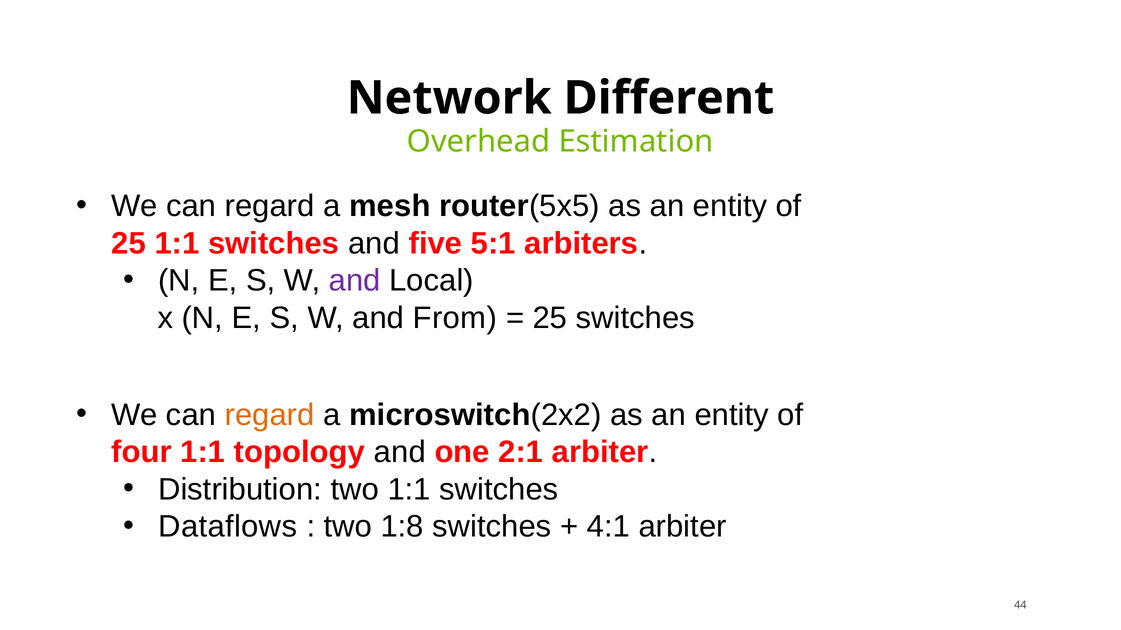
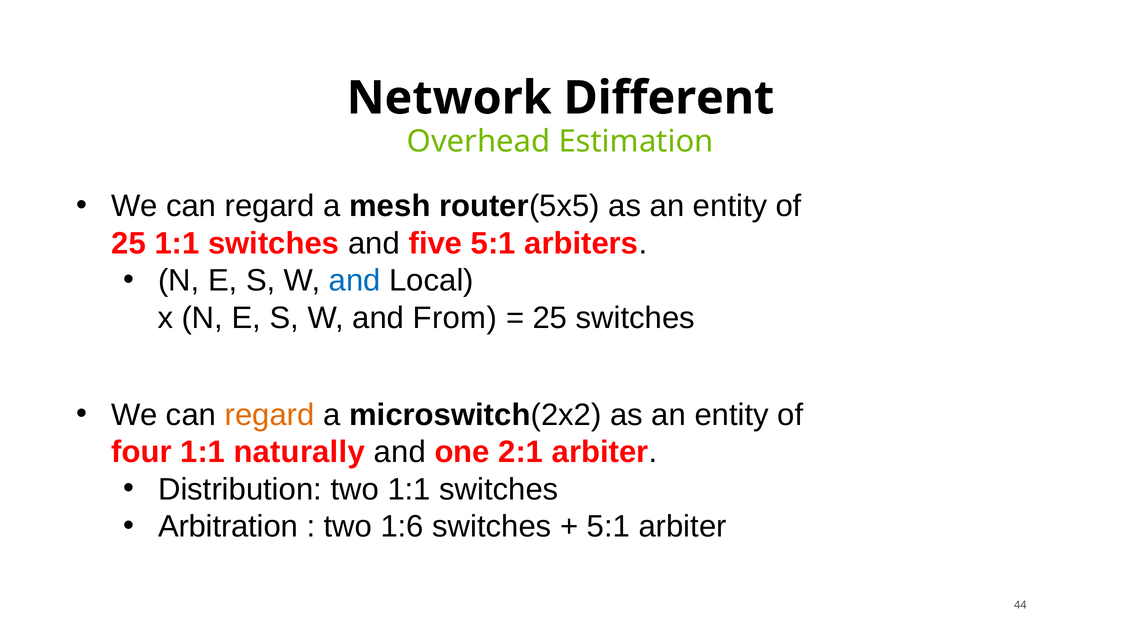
and colour: purple -> blue (355, 281)
topology: topology -> naturally (299, 452)
Dataflows: Dataflows -> Arbitration (228, 527)
1:8: 1:8 -> 1:6 (402, 527)
4:1: 4:1 -> 5:1 (608, 527)
